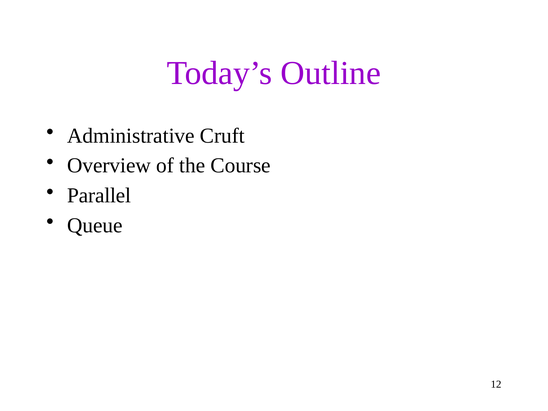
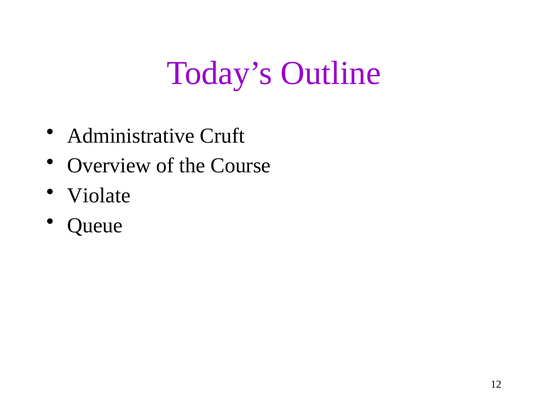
Parallel: Parallel -> Violate (99, 195)
